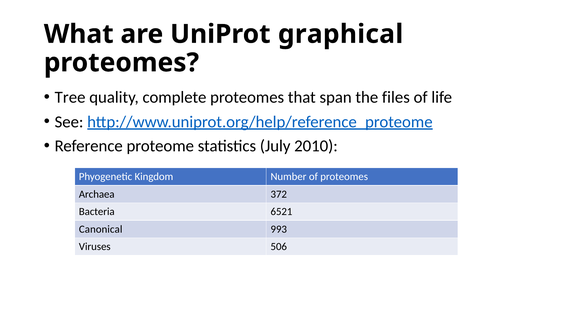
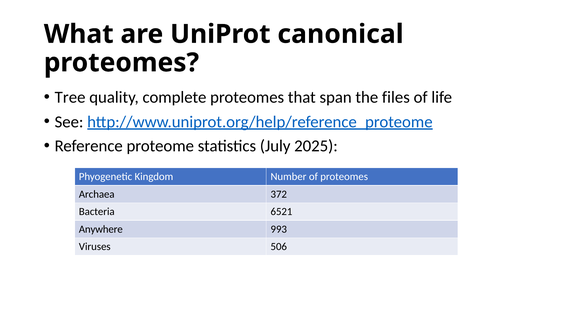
graphical: graphical -> canonical (341, 34)
2010: 2010 -> 2025 (316, 146)
Canonical: Canonical -> Anywhere (101, 229)
